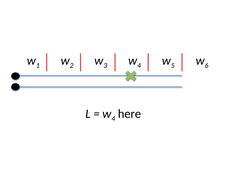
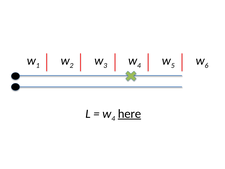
here underline: none -> present (129, 114)
